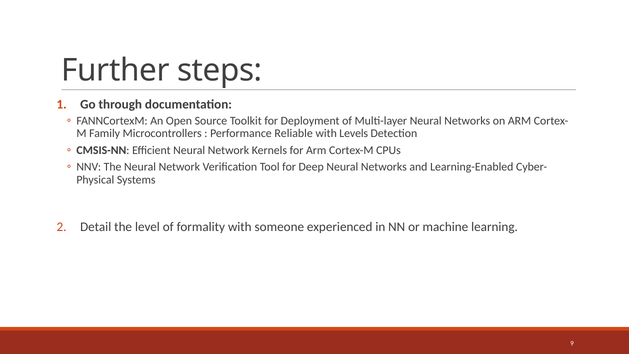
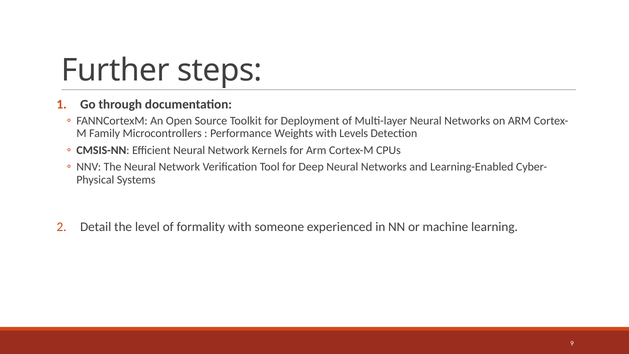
Reliable: Reliable -> Weights (294, 133)
